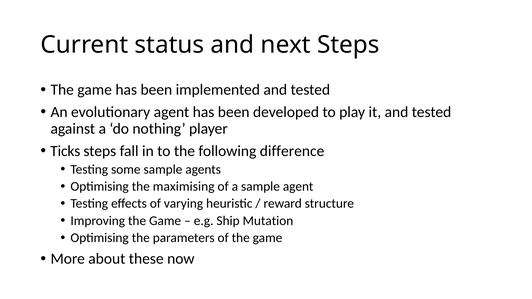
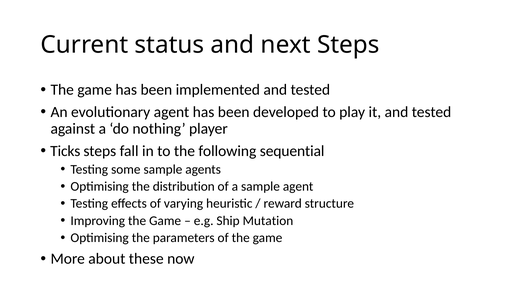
difference: difference -> sequential (292, 151)
maximising: maximising -> distribution (184, 187)
